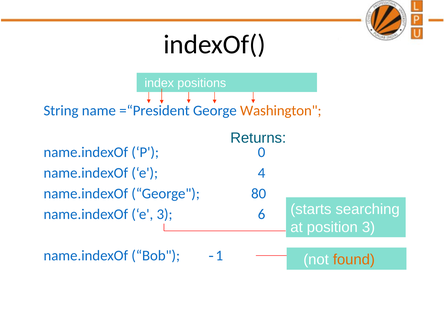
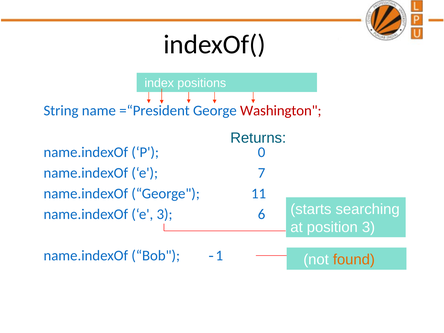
Washington colour: orange -> red (281, 111)
4: 4 -> 7 (262, 173)
80: 80 -> 11 (259, 194)
